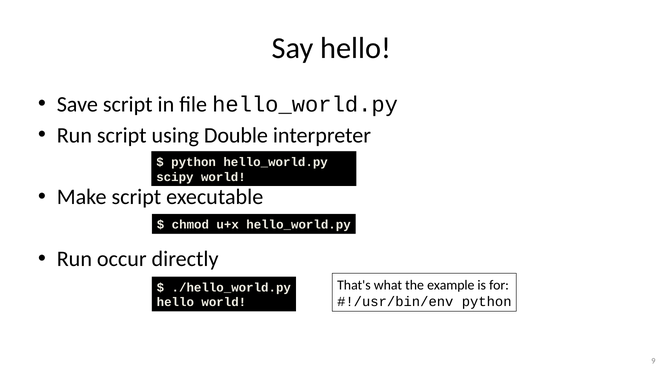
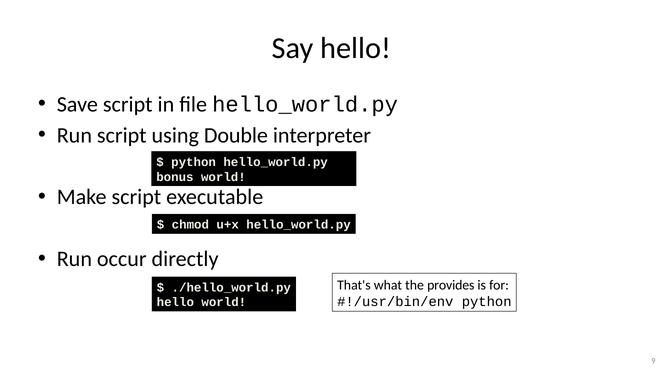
scipy: scipy -> bonus (175, 177)
example: example -> provides (451, 285)
